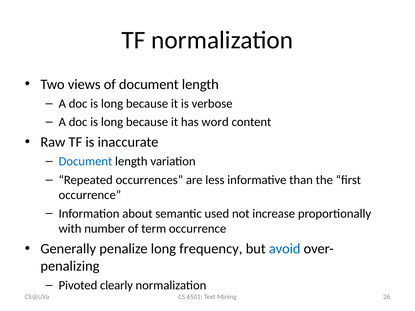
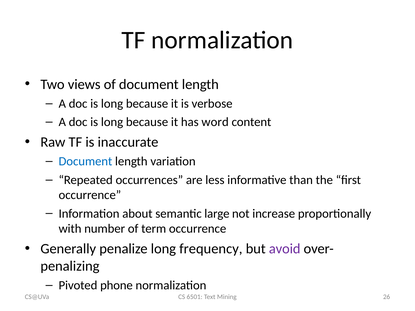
used: used -> large (217, 214)
avoid colour: blue -> purple (285, 249)
clearly: clearly -> phone (116, 286)
